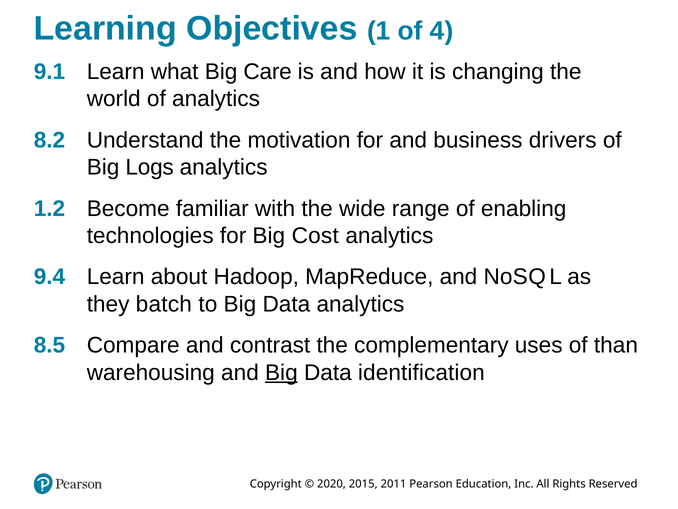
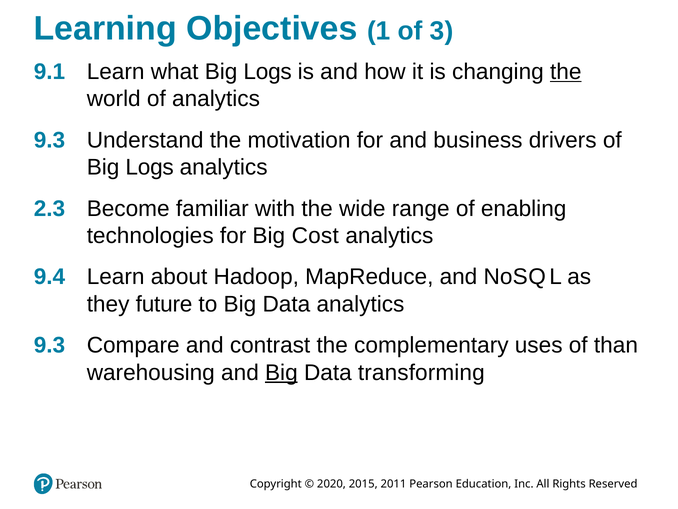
4: 4 -> 3 (442, 31)
what Big Care: Care -> Logs (268, 72)
the underline: none -> present (566, 72)
8.2: 8.2 -> 9.3 (49, 140)
1.2: 1.2 -> 2.3 (49, 208)
batch: batch -> future (164, 304)
8.5: 8.5 -> 9.3 (49, 345)
identification: identification -> transforming (421, 372)
